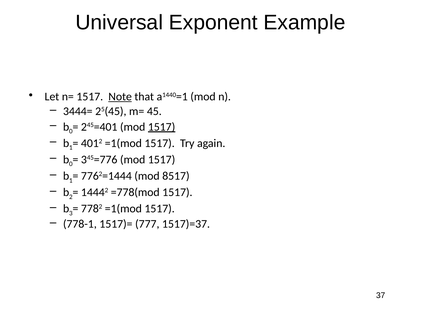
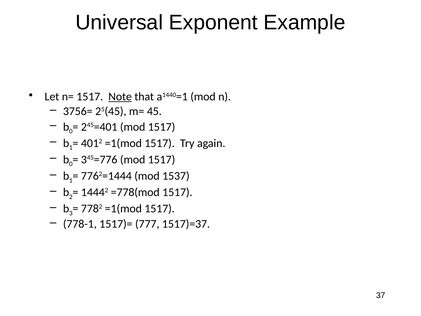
3444=: 3444= -> 3756= (78, 111)
1517 underline: present -> none (162, 127)
8517: 8517 -> 1537 (176, 176)
